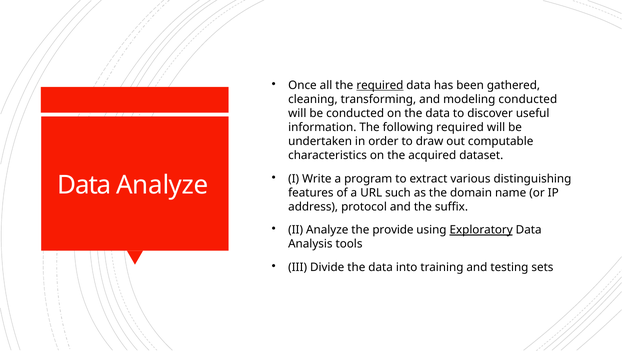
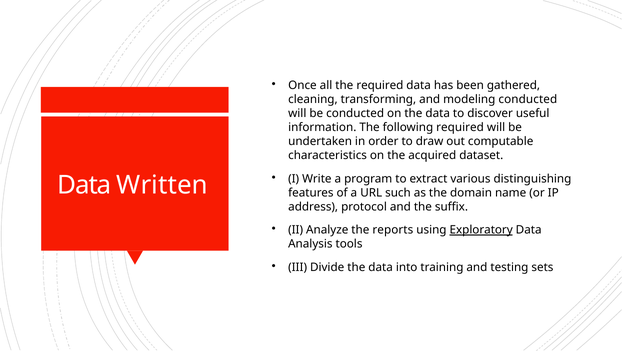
required underline: present -> none (380, 85)
Data Analyze: Analyze -> Written (162, 185)
provide: provide -> reports (393, 230)
